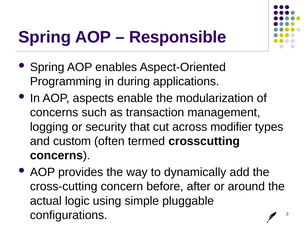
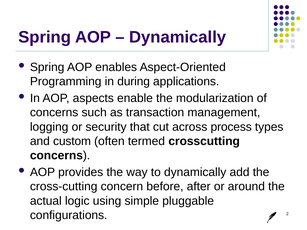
Responsible: Responsible -> Dynamically (178, 37)
modifier: modifier -> process (231, 127)
